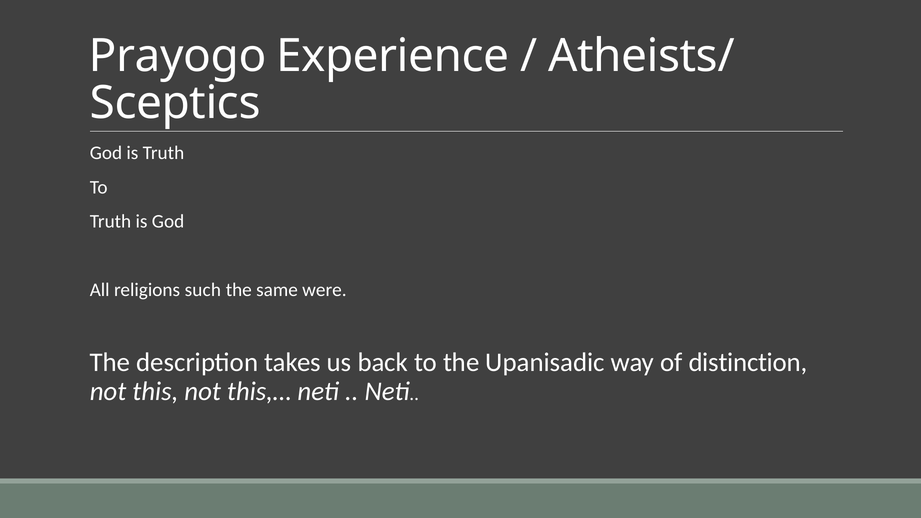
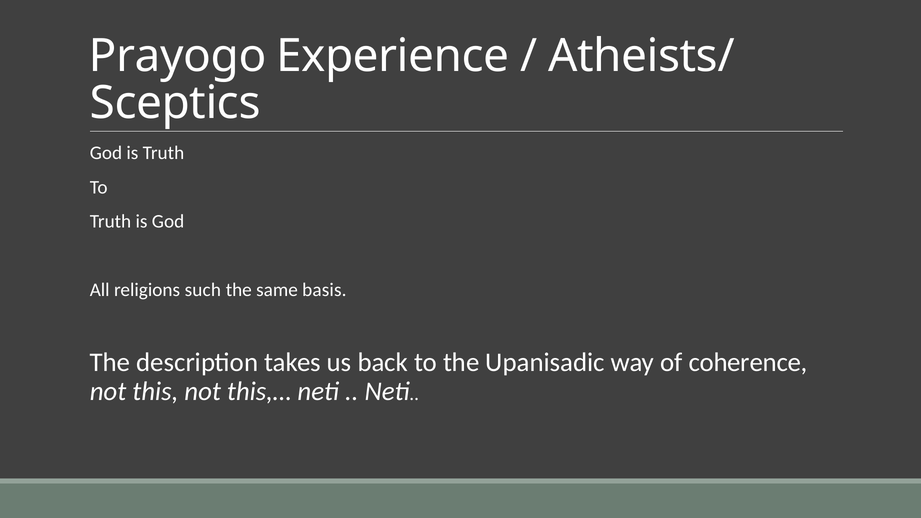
were: were -> basis (324, 290)
distinction: distinction -> coherence (748, 362)
